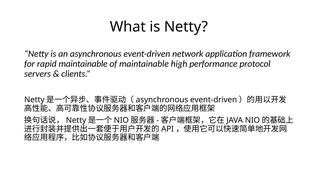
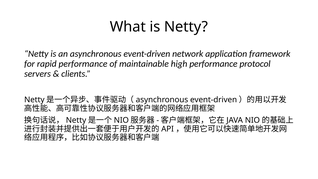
rapid maintainable: maintainable -> performance (83, 64)
